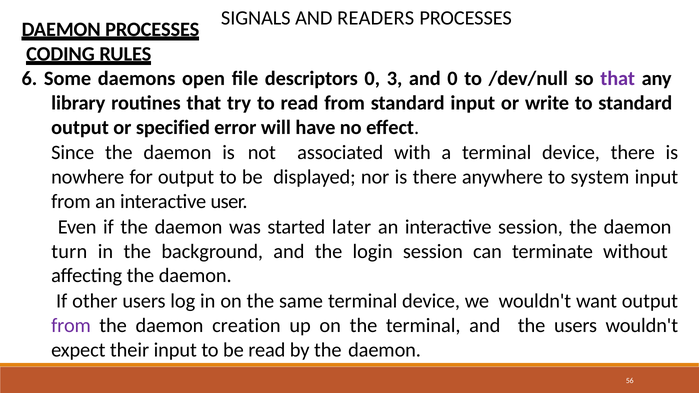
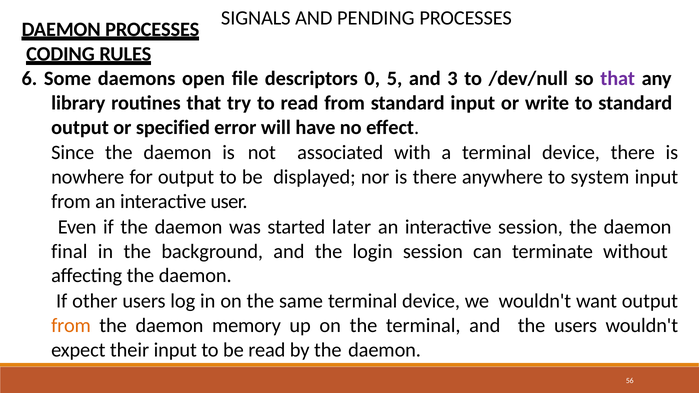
READERS: READERS -> PENDING (376, 18)
3: 3 -> 5 (395, 79)
and 0: 0 -> 3 (452, 79)
turn: turn -> final (69, 251)
from colour: purple -> orange (71, 326)
creation: creation -> memory (246, 326)
